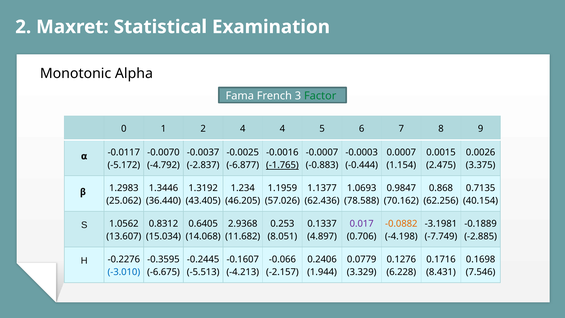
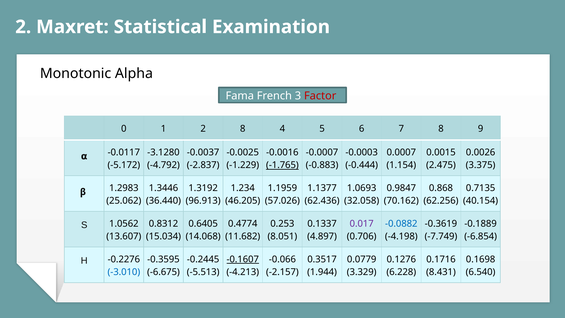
Factor colour: green -> red (320, 96)
2 4: 4 -> 8 (243, 129)
-0.0070: -0.0070 -> -3.1280 (163, 152)
-6.877: -6.877 -> -1.229 (243, 165)
43.405: 43.405 -> 96.913 (203, 201)
78.588: 78.588 -> 32.058 (362, 201)
2.9368: 2.9368 -> 0.4774 (243, 223)
-0.0882 colour: orange -> blue (401, 223)
-3.1981: -3.1981 -> -0.3619 (441, 223)
-2.885: -2.885 -> -6.854 (481, 236)
-0.1607 underline: none -> present (243, 259)
0.2406: 0.2406 -> 0.3517 (322, 259)
7.546: 7.546 -> 6.540 (481, 272)
